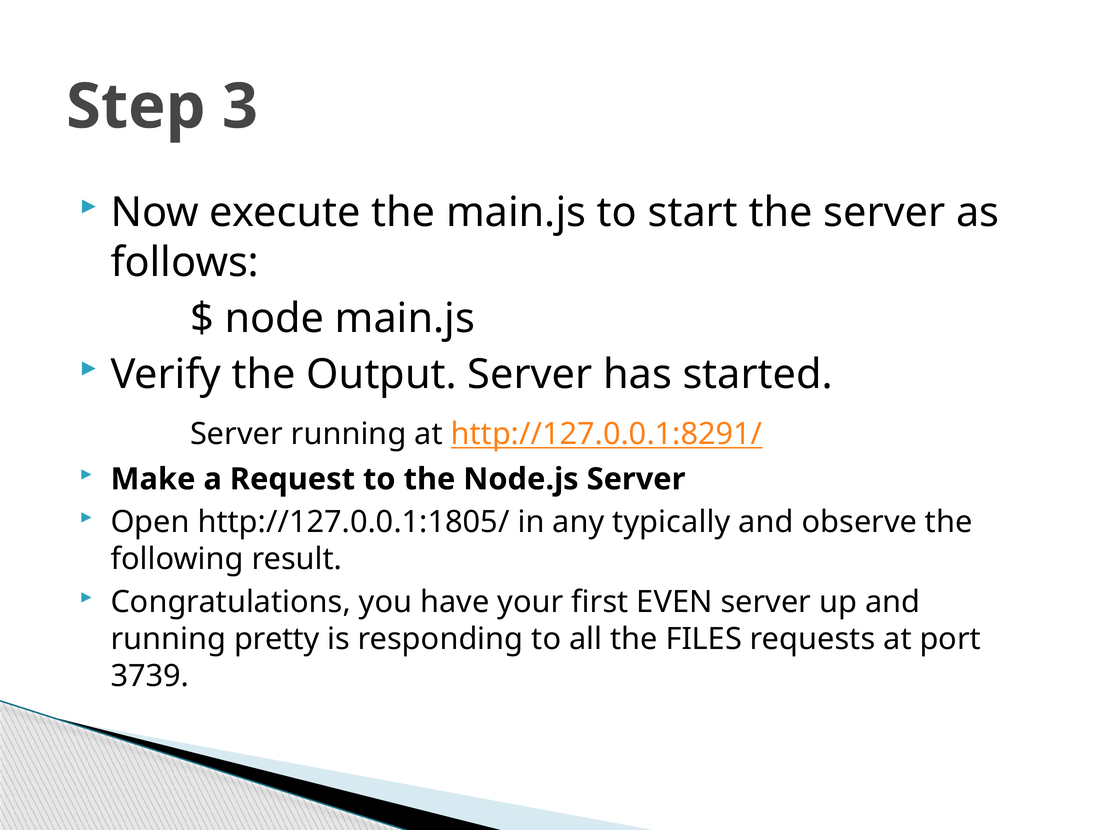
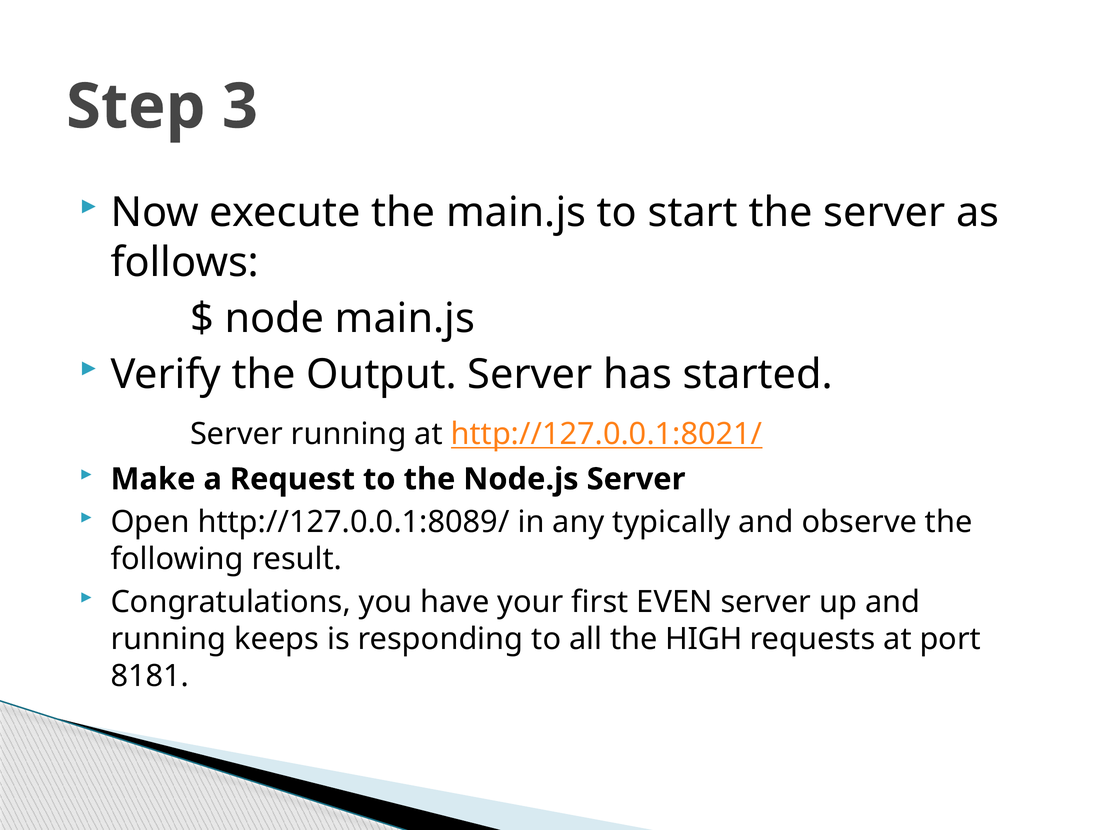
http://127.0.0.1:8291/: http://127.0.0.1:8291/ -> http://127.0.0.1:8021/ (607, 434)
http://127.0.0.1:1805/: http://127.0.0.1:1805/ -> http://127.0.0.1:8089/ (354, 522)
pretty: pretty -> keeps (277, 639)
FILES: FILES -> HIGH (704, 639)
3739: 3739 -> 8181 (150, 676)
